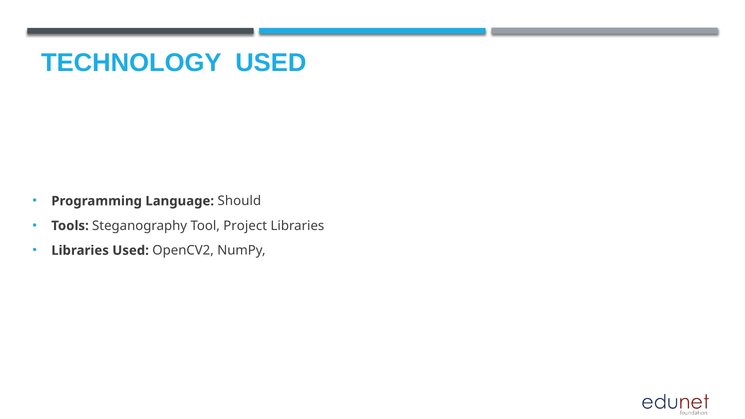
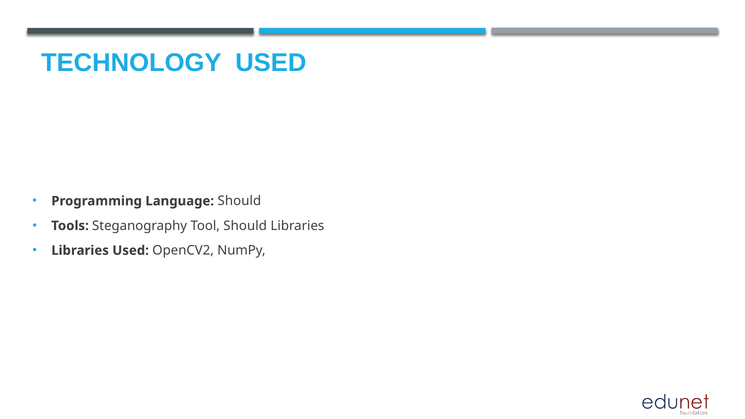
Tool Project: Project -> Should (245, 226)
